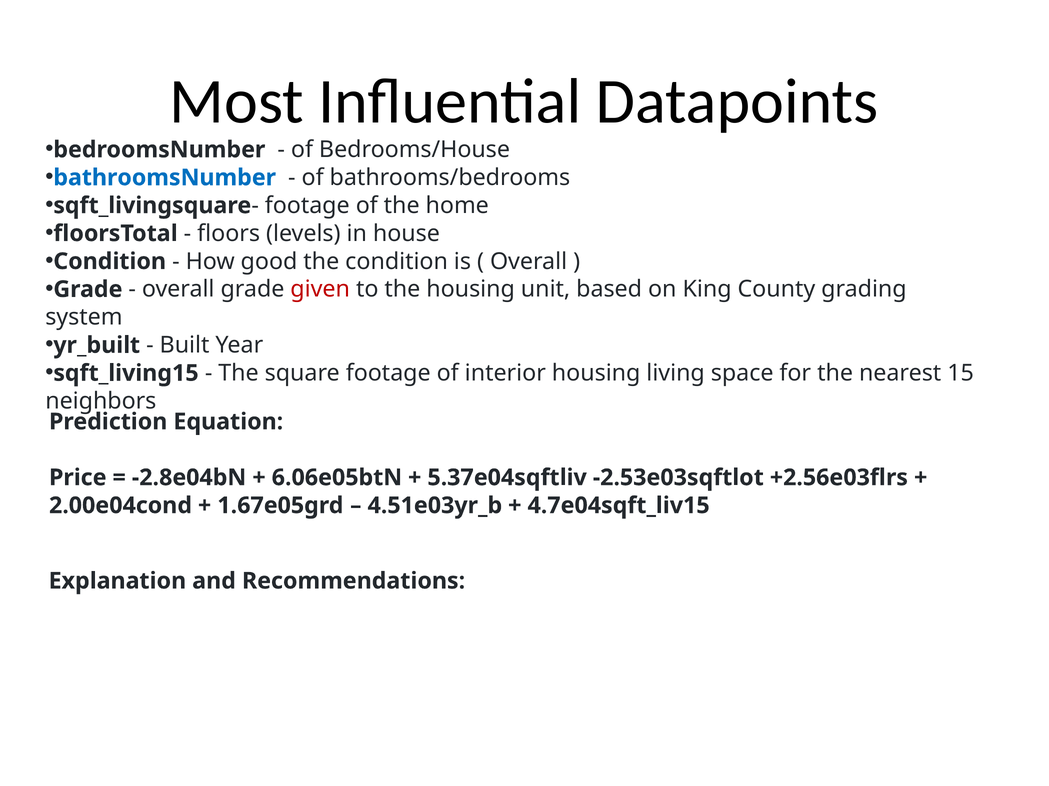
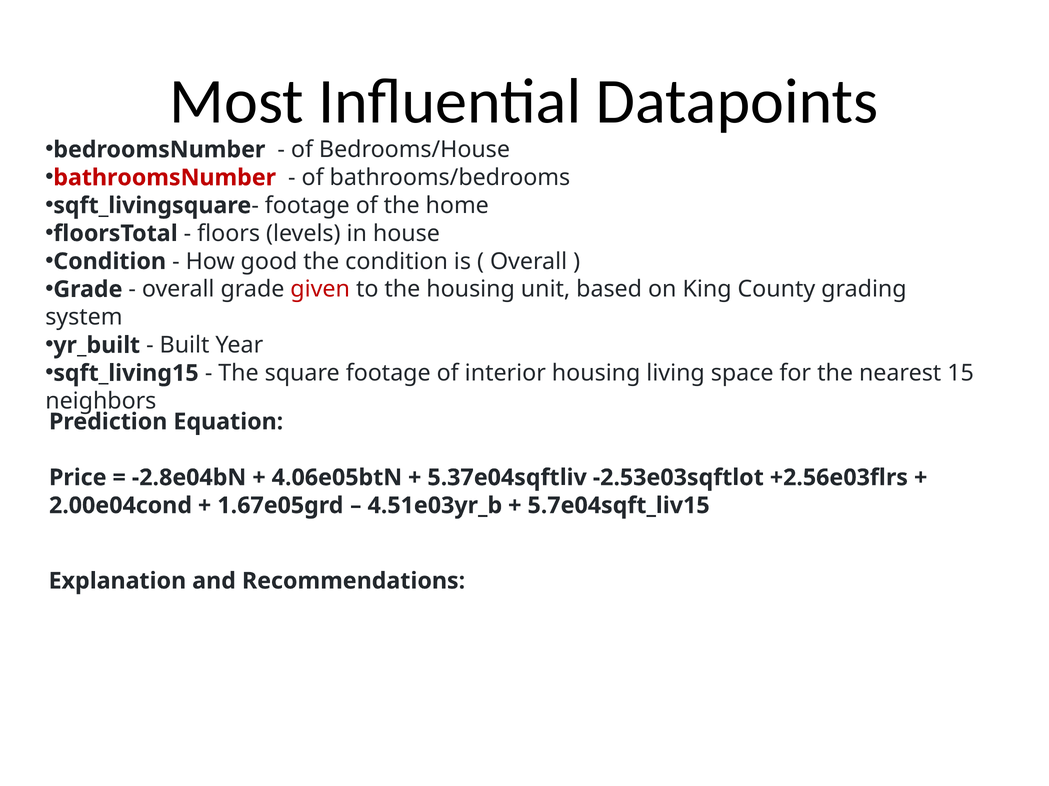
bathroomsNumber colour: blue -> red (165, 178)
6.06e05btN: 6.06e05btN -> 4.06e05btN (337, 478)
4.7e04sqft_liv15: 4.7e04sqft_liv15 -> 5.7e04sqft_liv15 (619, 506)
